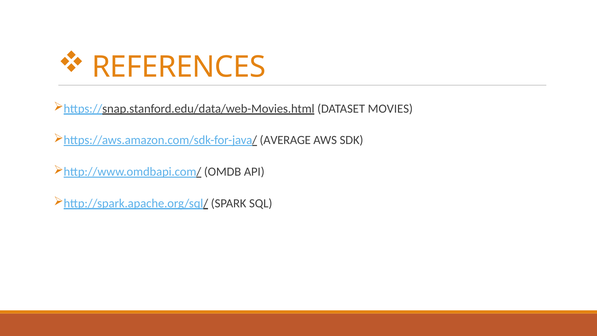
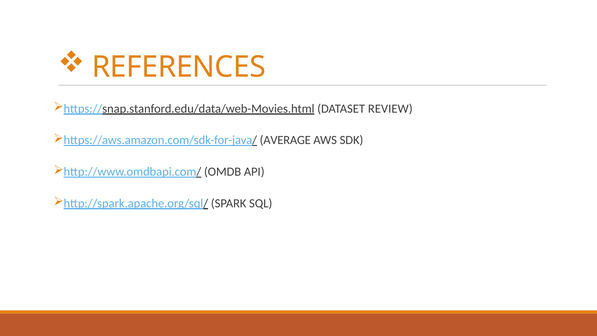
MOVIES: MOVIES -> REVIEW (390, 109)
